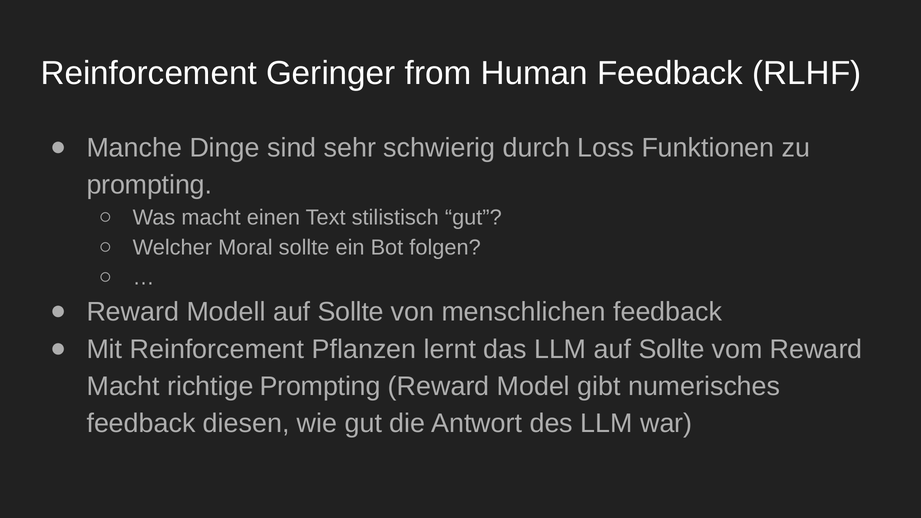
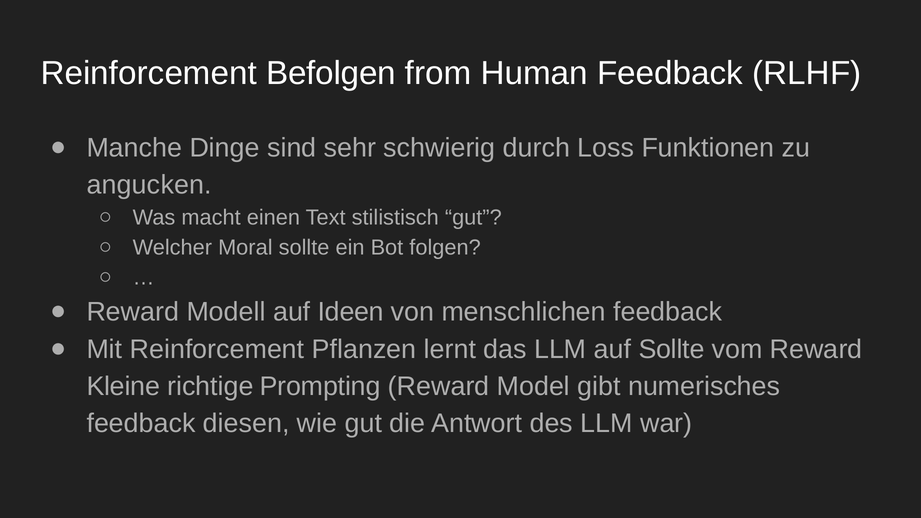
Geringer: Geringer -> Befolgen (331, 73)
prompting: prompting -> angucken (149, 185)
Modell auf Sollte: Sollte -> Ideen (351, 312)
Macht: Macht -> Kleine (123, 386)
